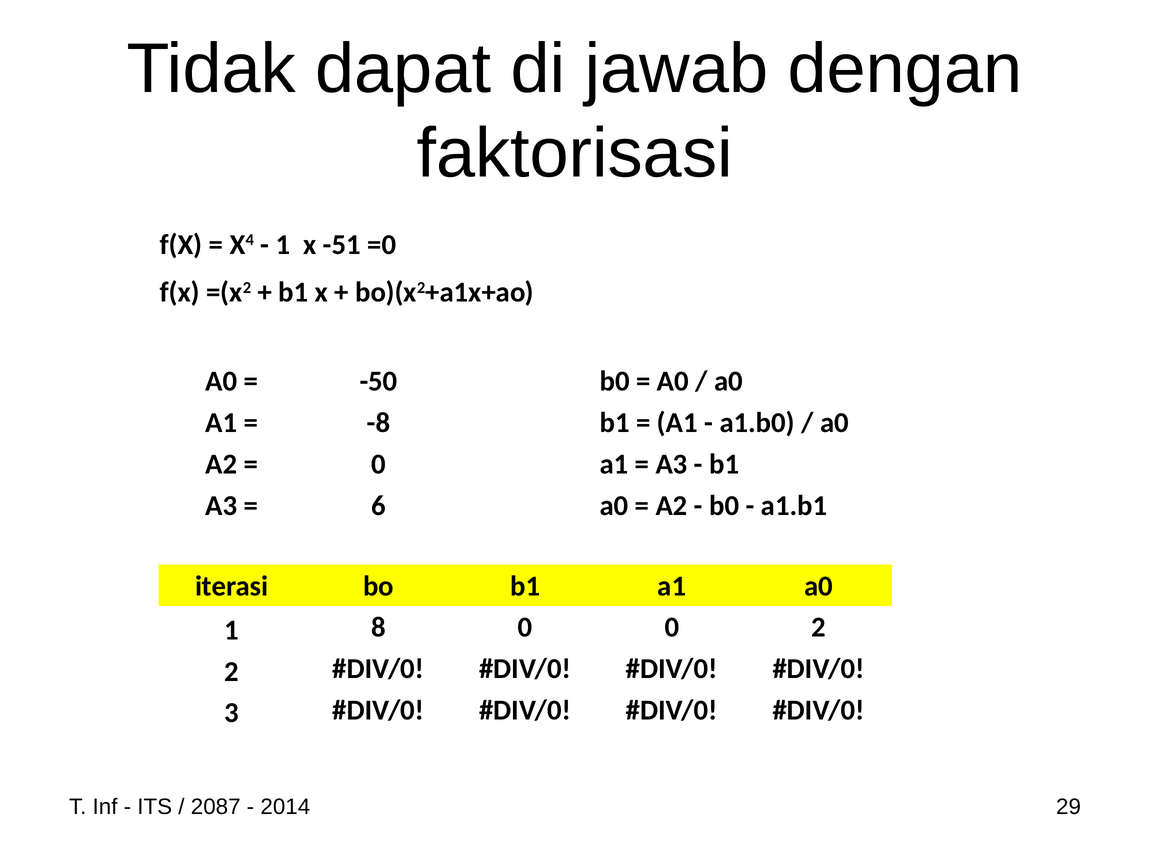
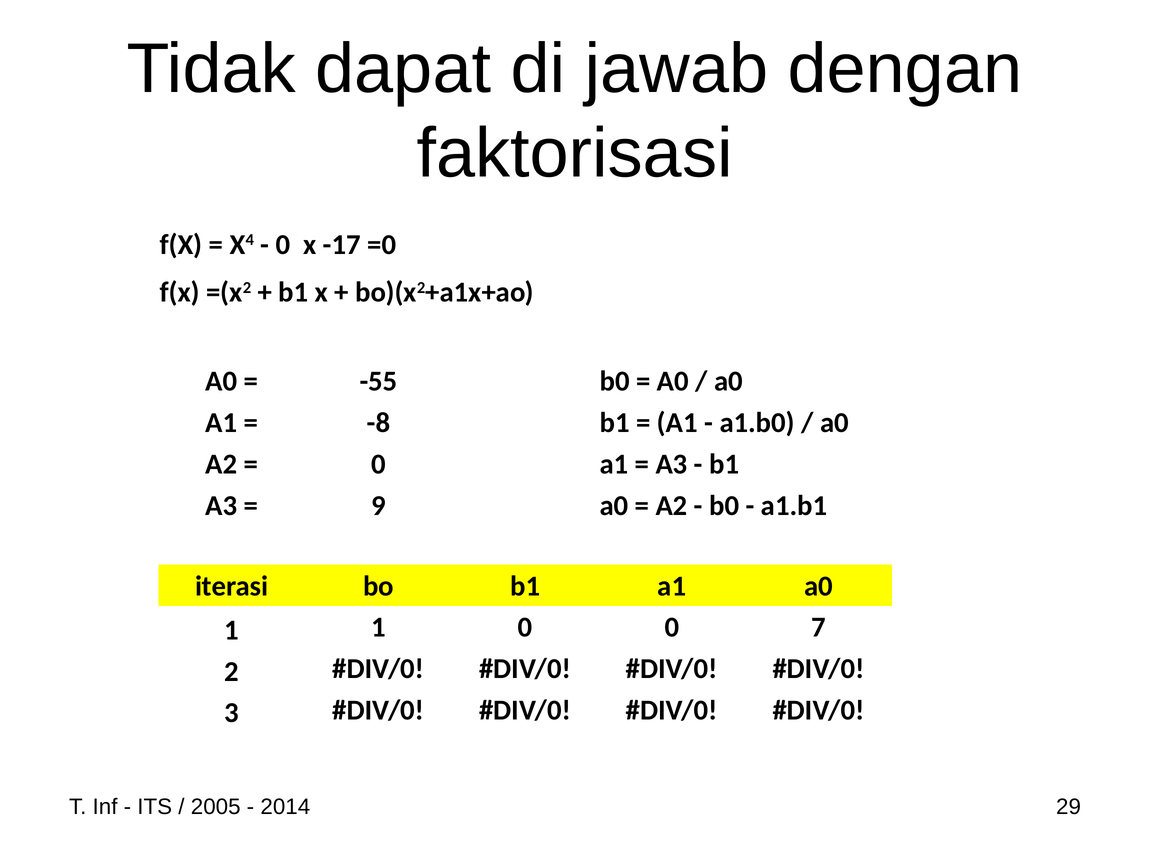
1: 1 -> 0 (283, 244)
-51: -51 -> -17 (342, 244)
-50: -50 -> -55 (378, 381)
6: 6 -> 9 (378, 505)
1 8: 8 -> 1 (378, 627)
0 2: 2 -> 7 (819, 627)
2087: 2087 -> 2005 (216, 806)
